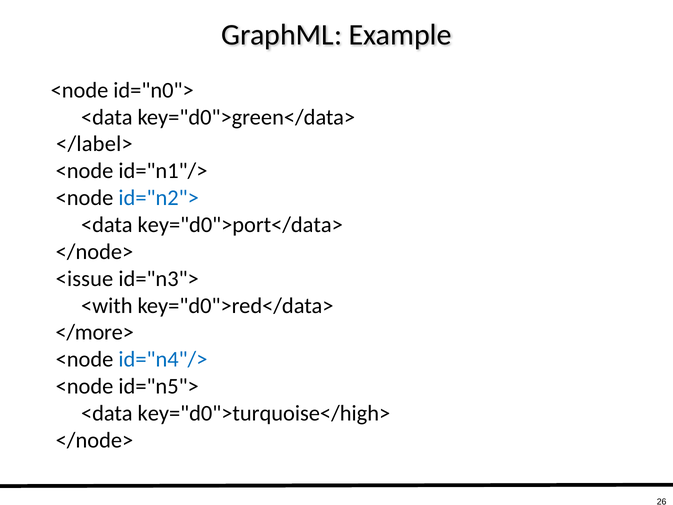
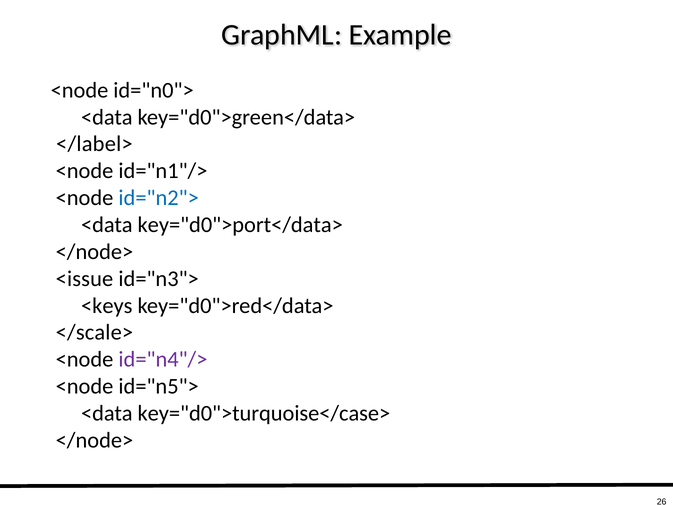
<with: <with -> <keys (107, 305)
</more>: </more> -> </scale> (94, 332)
id="n4"/> colour: blue -> purple (163, 359)
key="d0">turquoise</high>: key="d0">turquoise</high> -> key="d0">turquoise</case> (264, 413)
